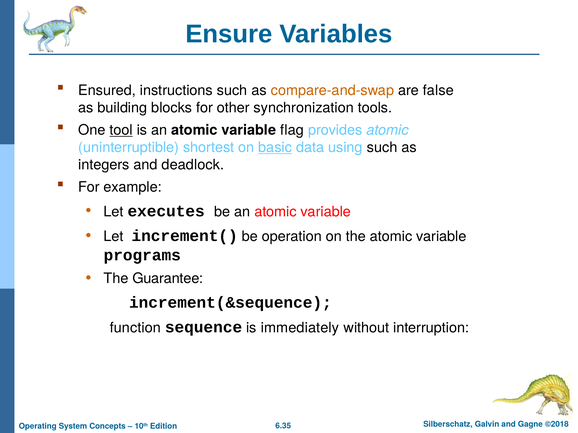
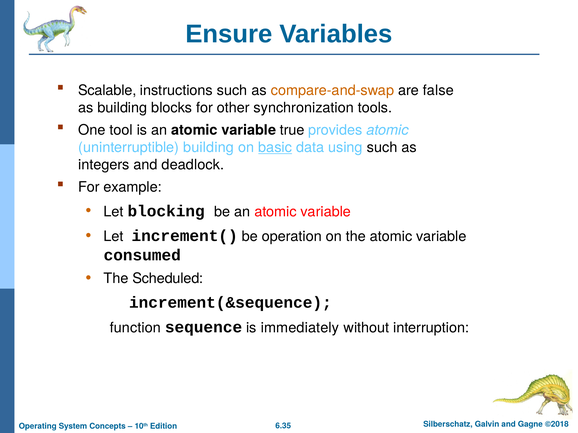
Ensured: Ensured -> Scalable (107, 91)
tool underline: present -> none (121, 130)
flag: flag -> true (292, 130)
uninterruptible shortest: shortest -> building (209, 148)
executes: executes -> blocking (166, 211)
programs: programs -> consumed (142, 256)
Guarantee: Guarantee -> Scheduled (168, 279)
